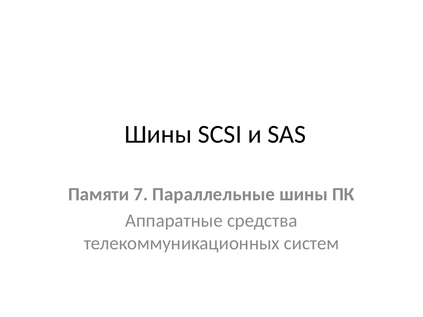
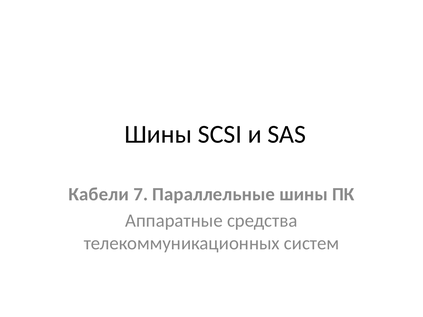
Памяти: Памяти -> Кабели (99, 194)
